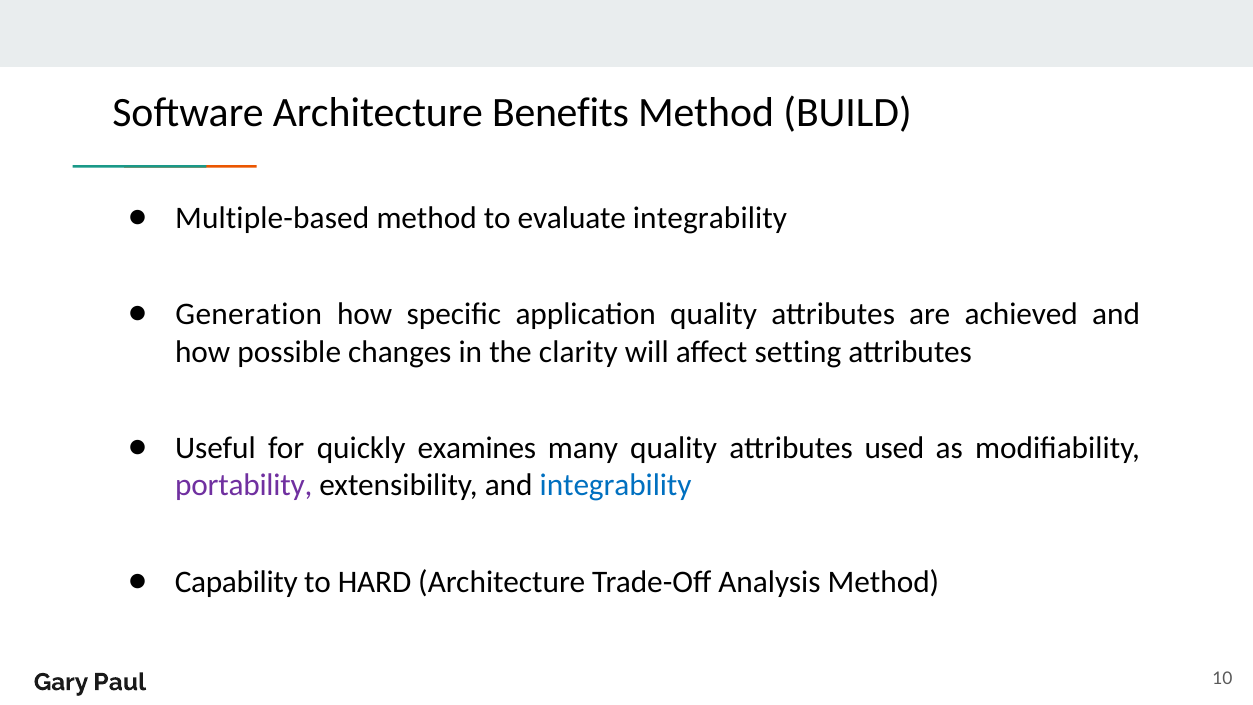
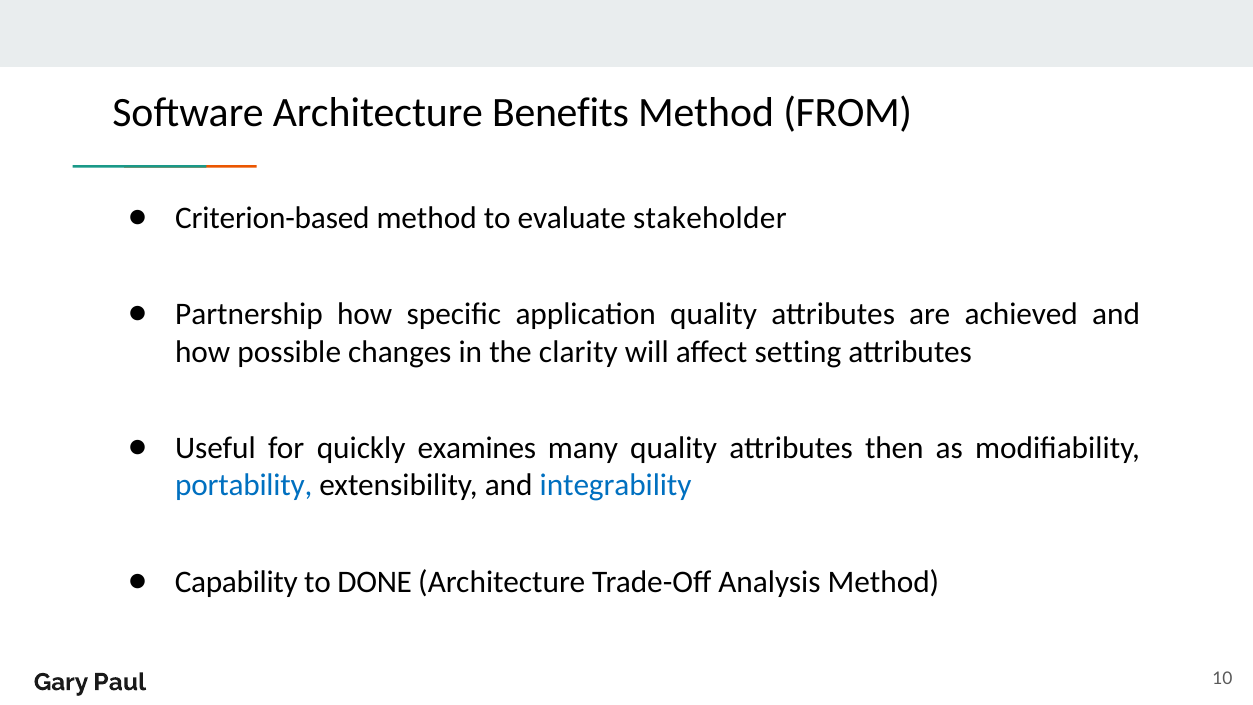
BUILD: BUILD -> FROM (848, 113)
Multiple-based: Multiple-based -> Criterion-based (272, 218)
evaluate integrability: integrability -> stakeholder (710, 218)
Generation: Generation -> Partnership (249, 314)
used: used -> then (894, 448)
portability colour: purple -> blue (244, 486)
HARD: HARD -> DONE (375, 582)
